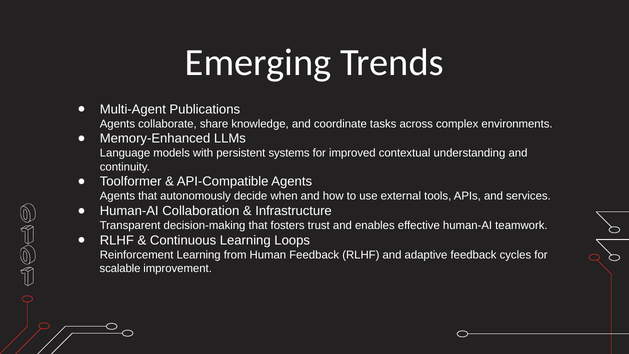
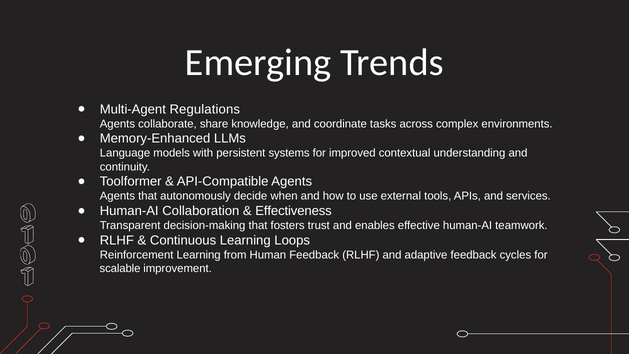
Publications: Publications -> Regulations (205, 109)
Infrastructure: Infrastructure -> Effectiveness (294, 211)
